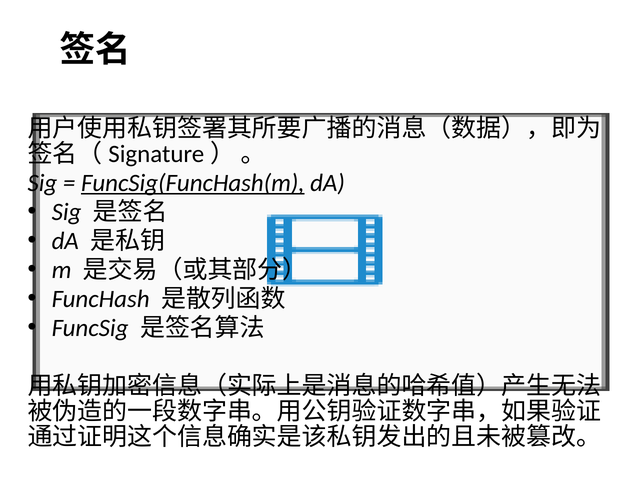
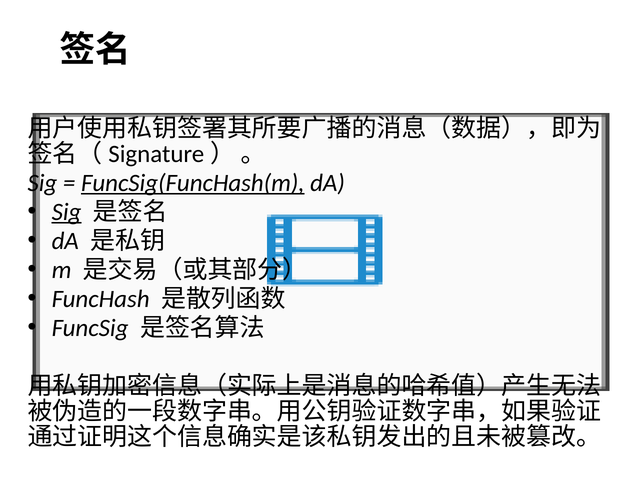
Sig underline: none -> present (67, 212)
